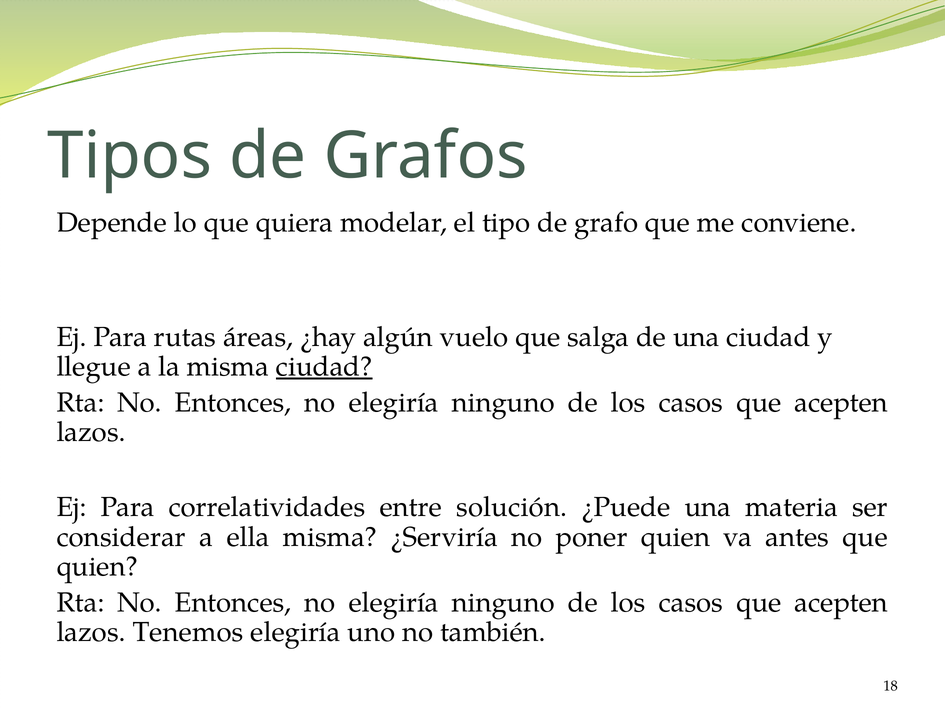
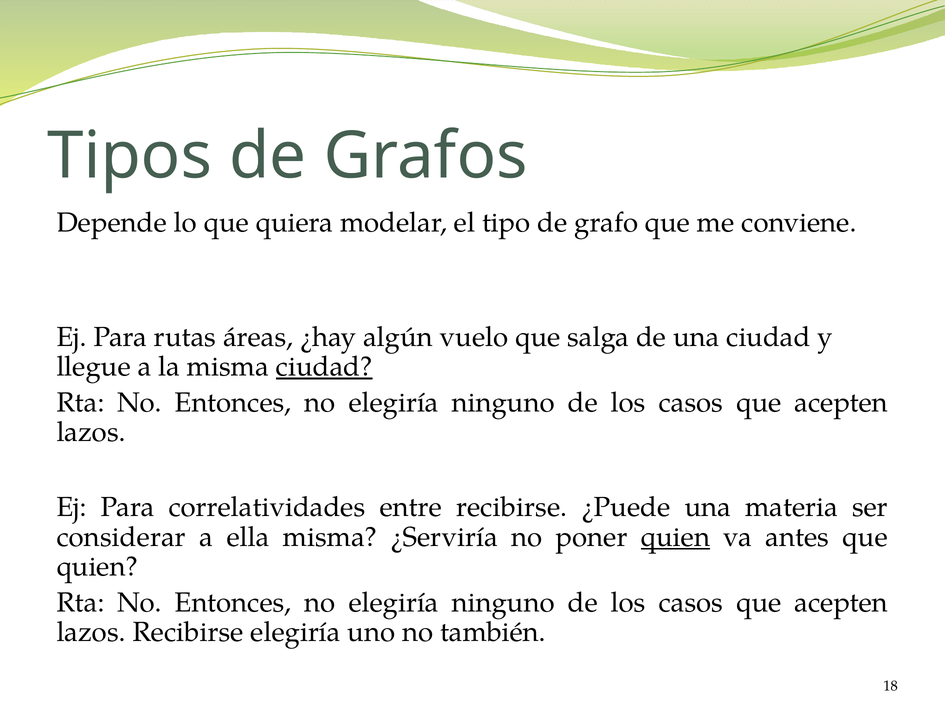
entre solución: solución -> recibirse (512, 508)
quien underline: none -> present (676, 538)
lazos Tenemos: Tenemos -> Recibirse (188, 633)
